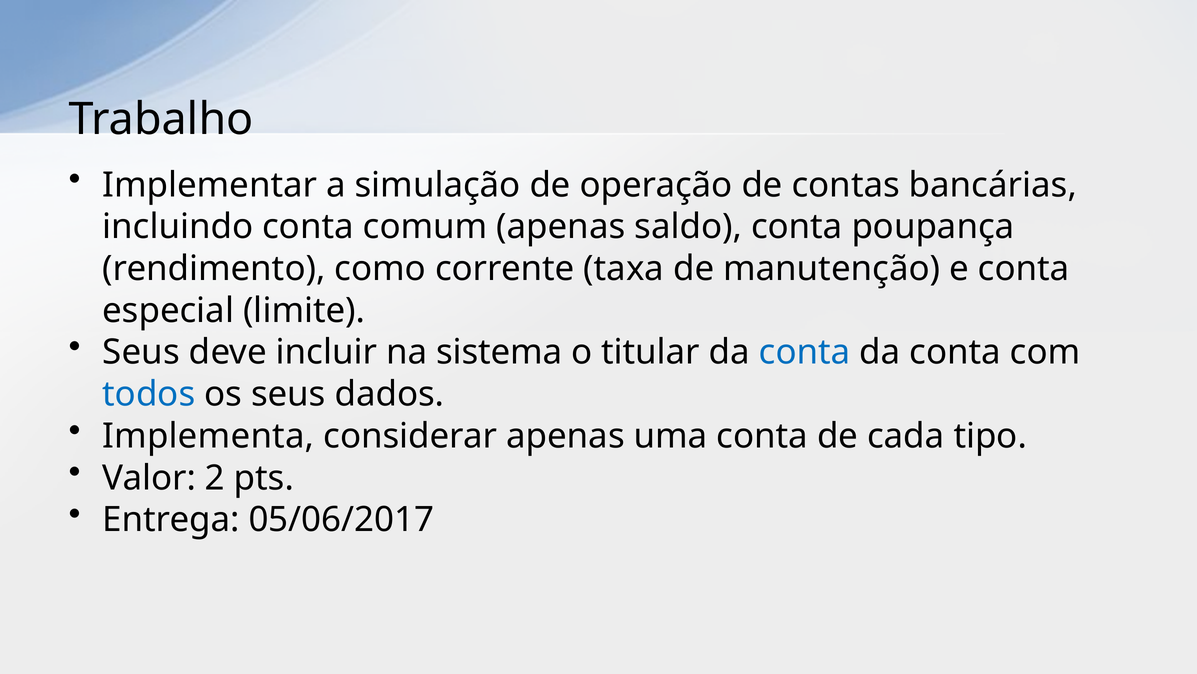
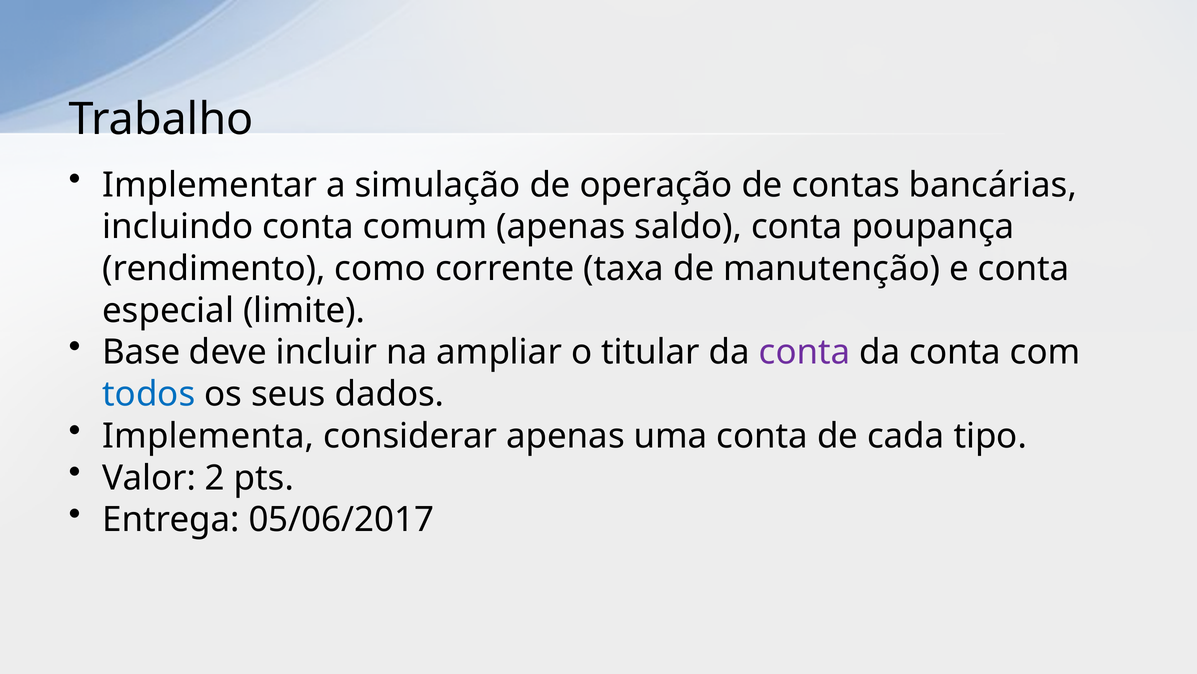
Seus: Seus -> Base (141, 352)
sistema: sistema -> ampliar (499, 352)
conta colour: blue -> purple (805, 352)
